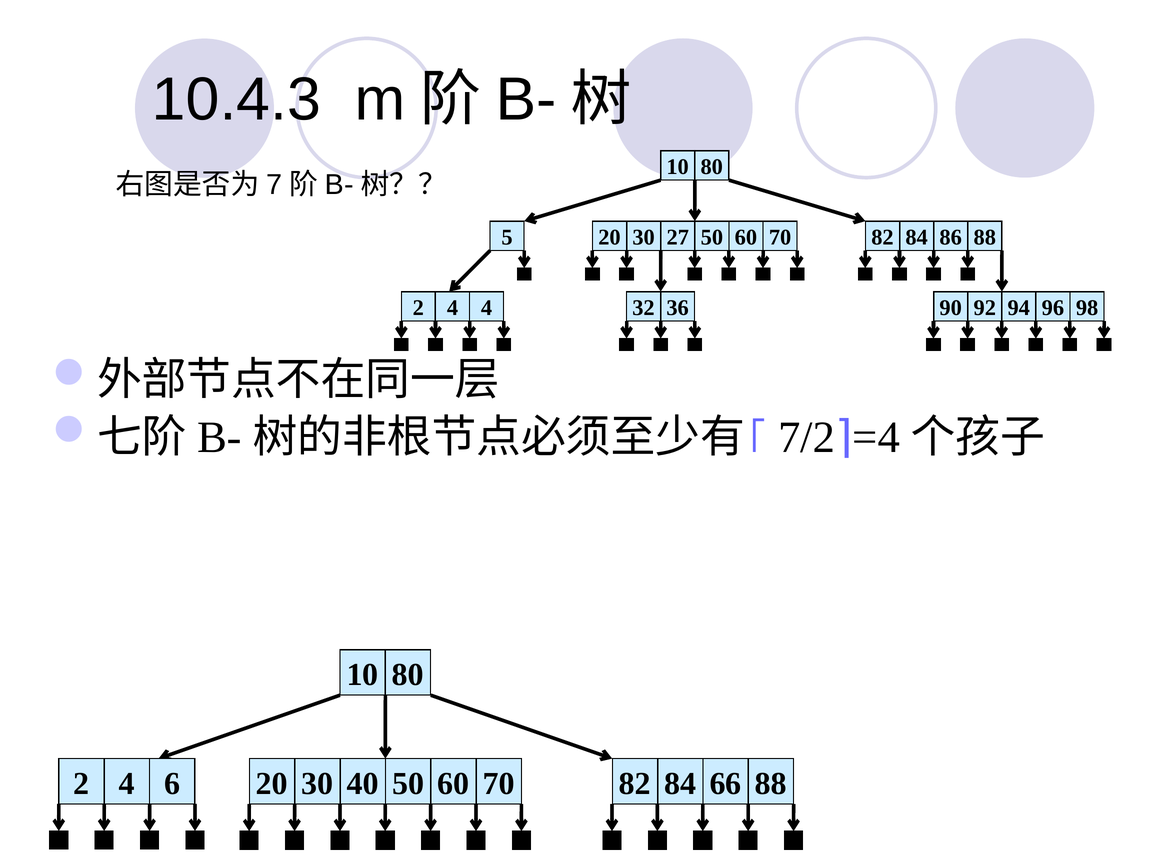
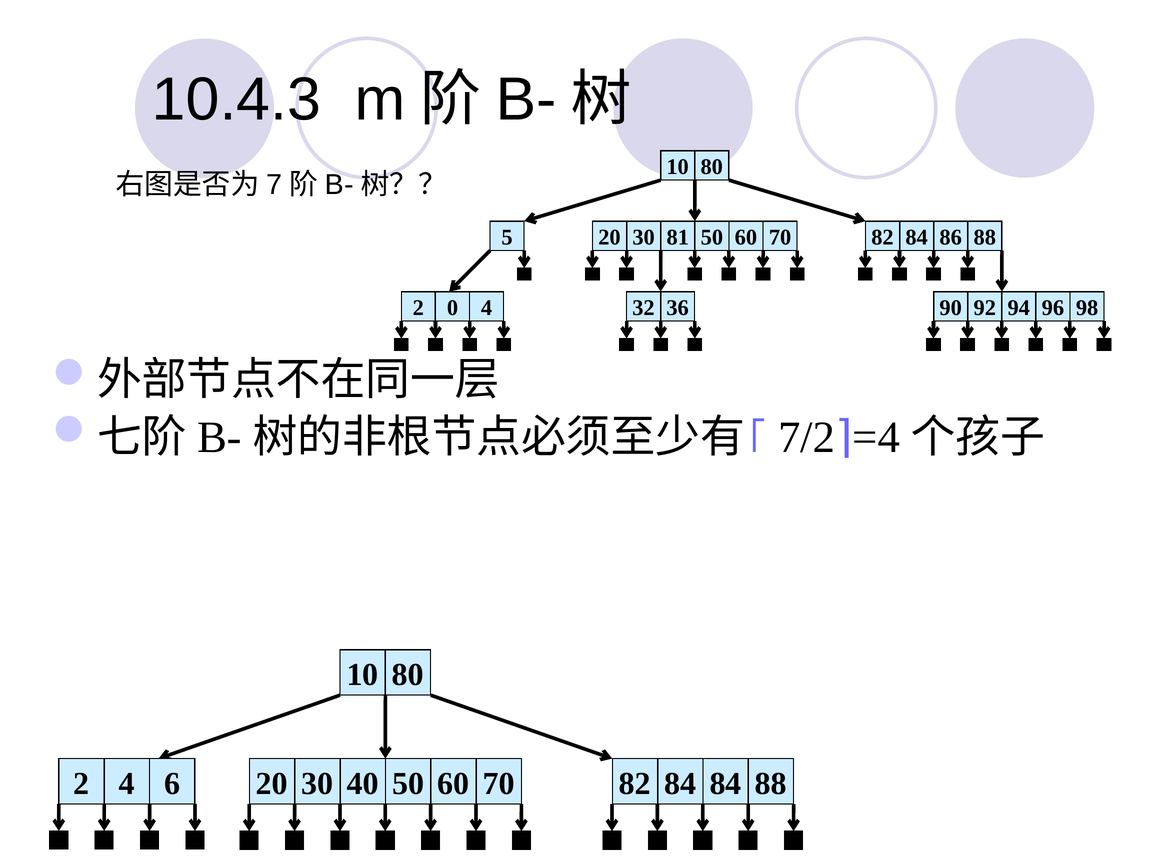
27: 27 -> 81 (678, 237)
4: 4 -> 0 (452, 308)
84 66: 66 -> 84 (726, 784)
